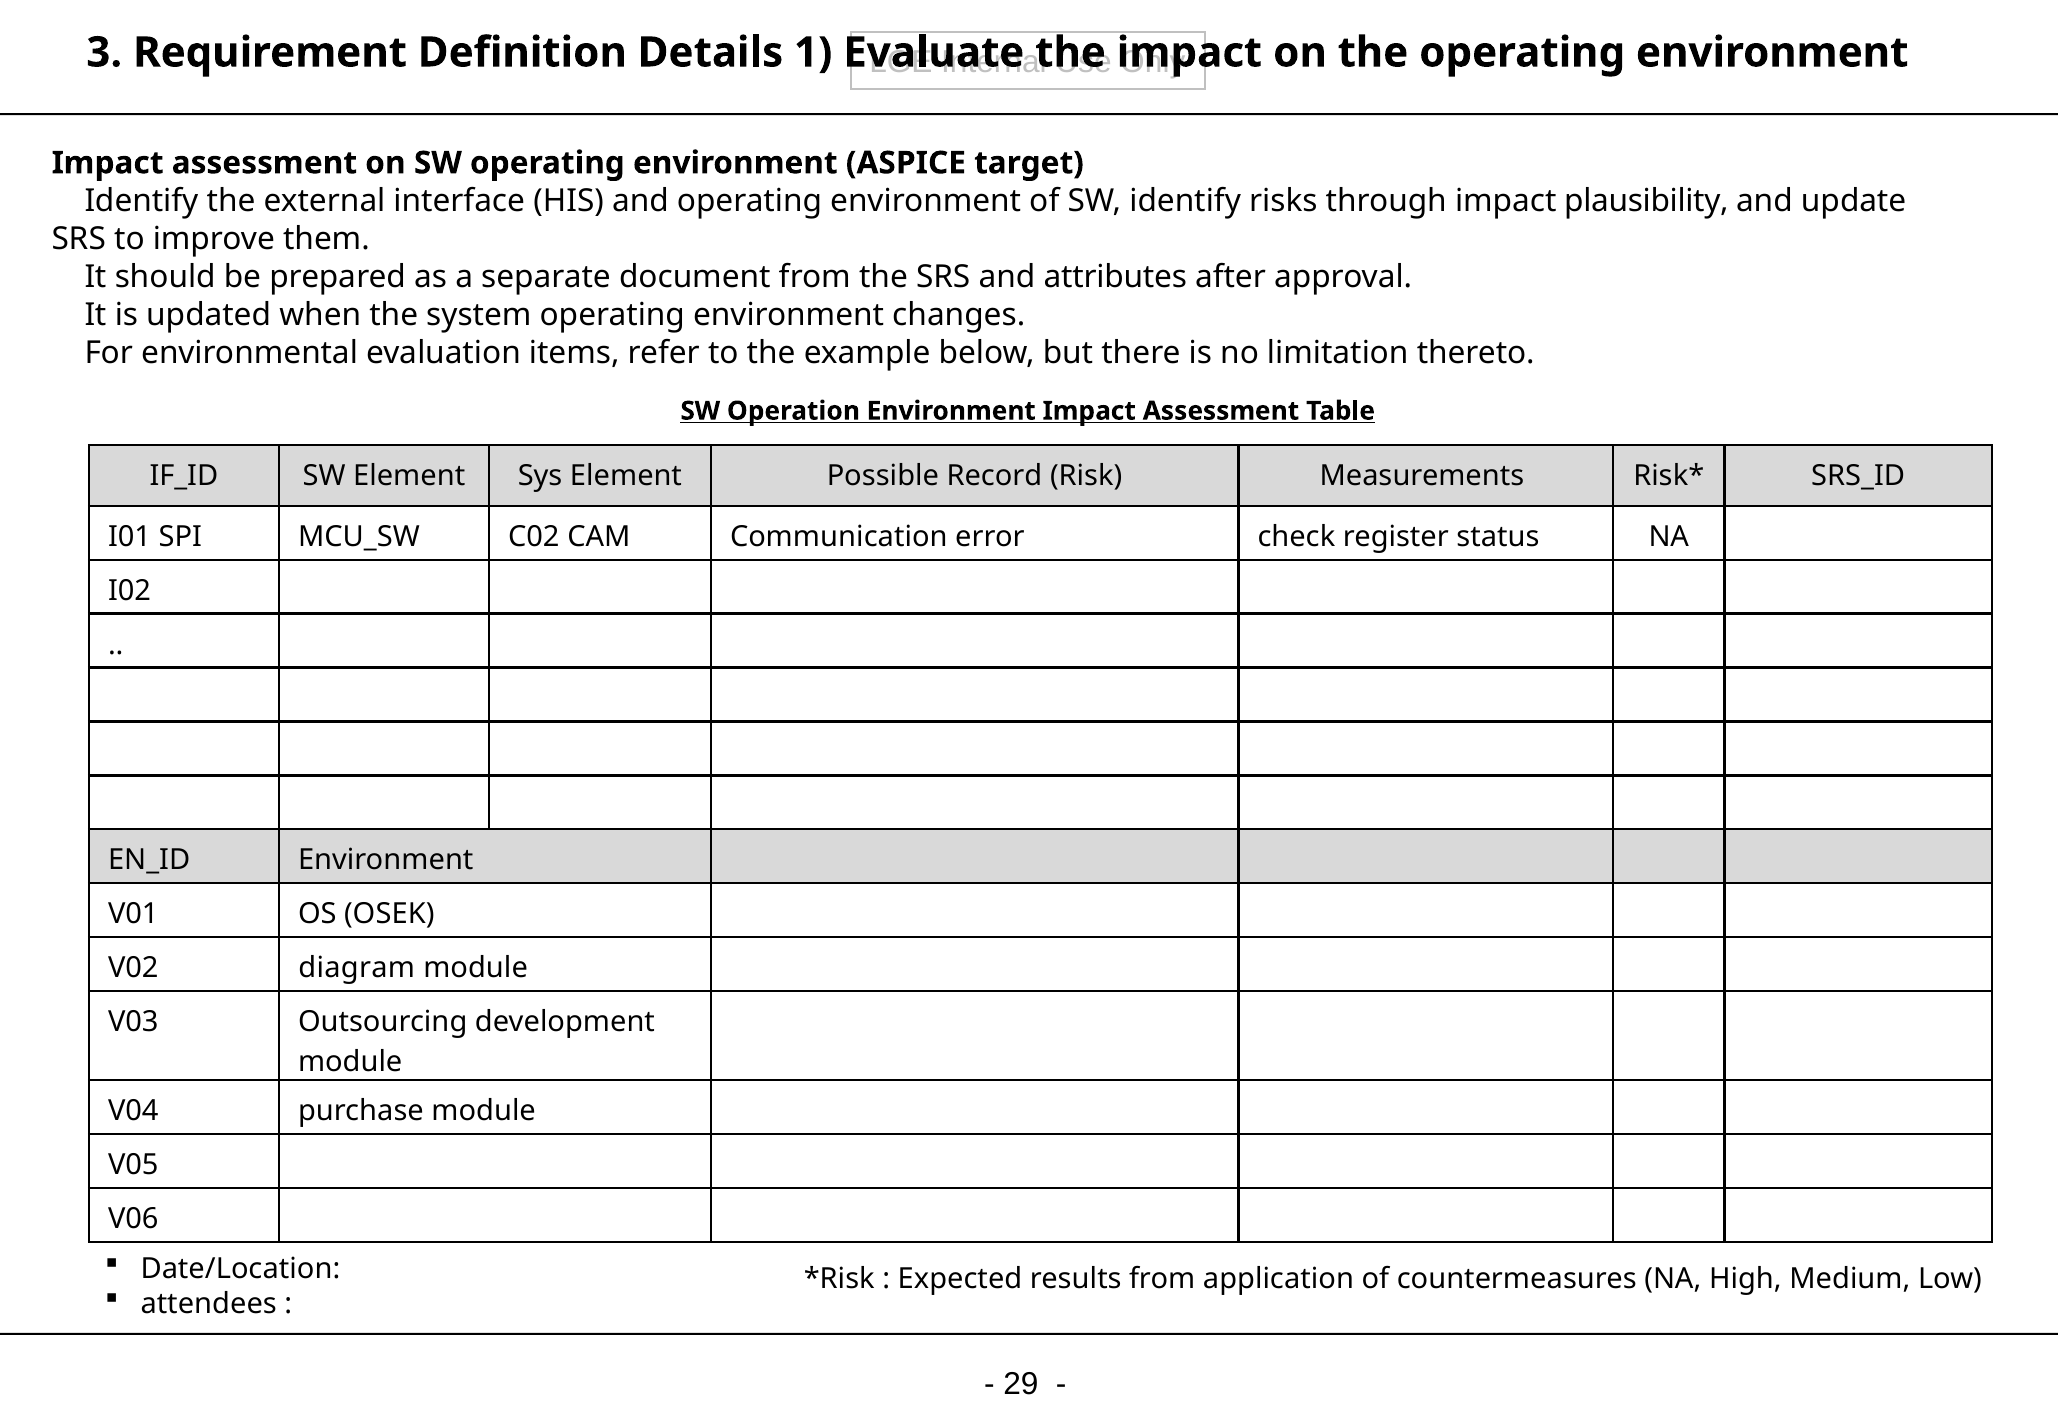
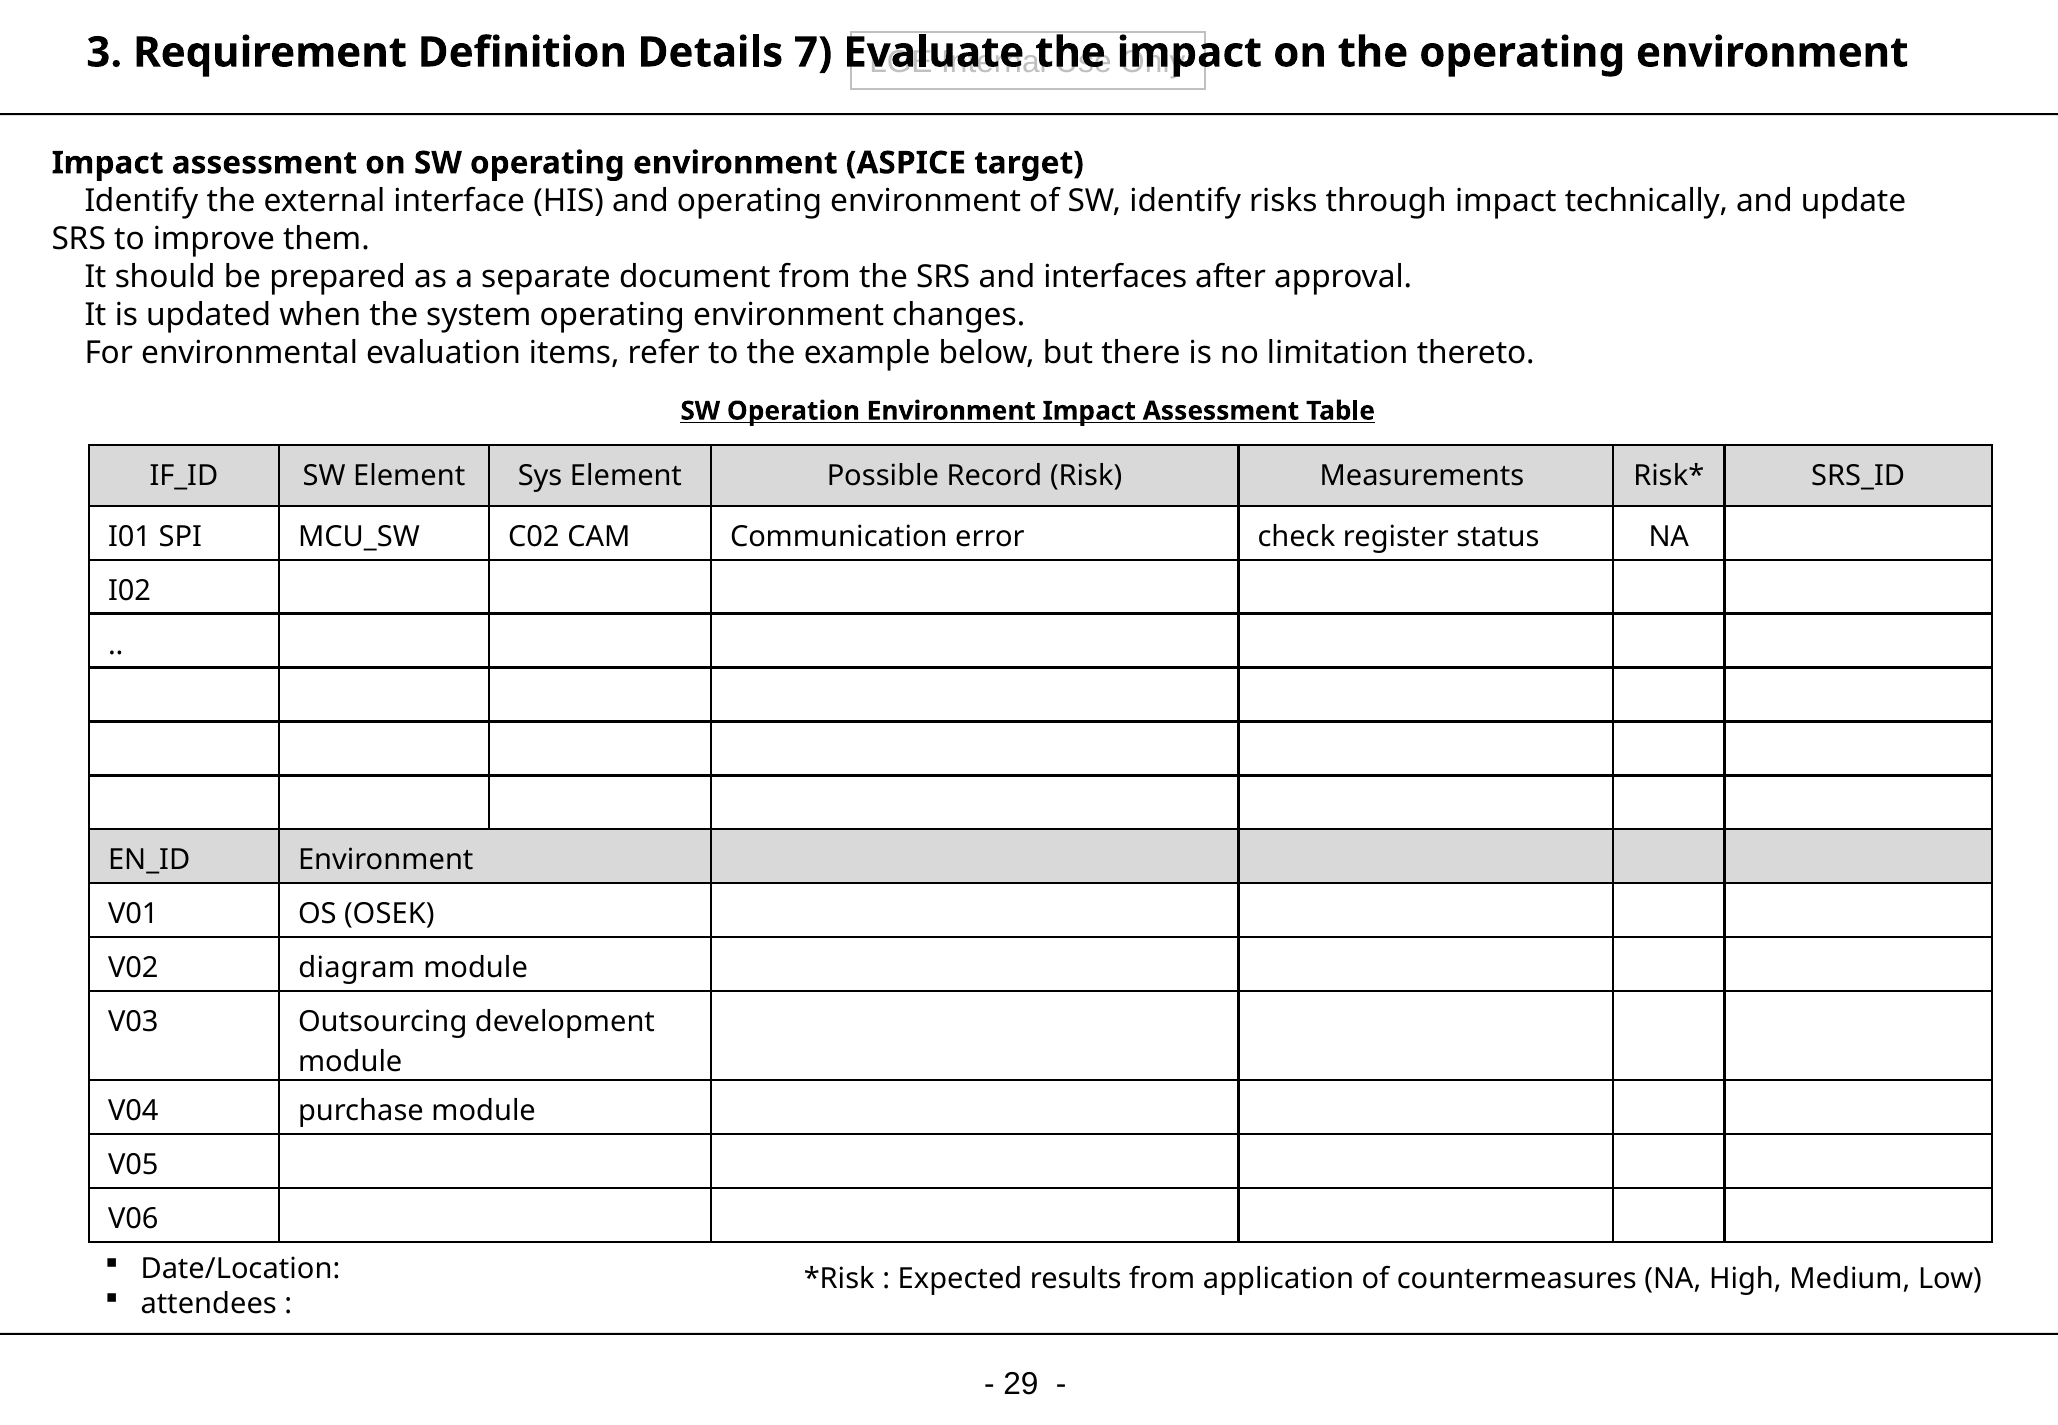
1: 1 -> 7 (813, 53)
plausibility: plausibility -> technically (1646, 201)
attributes: attributes -> interfaces (1115, 277)
